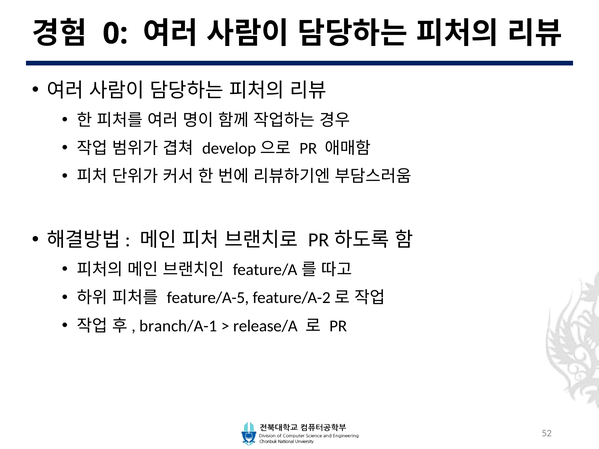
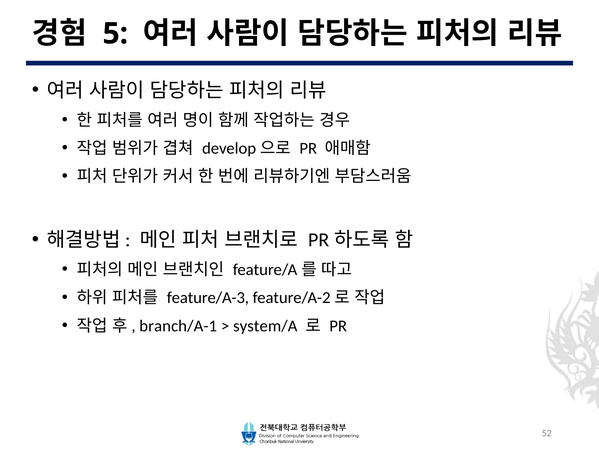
0: 0 -> 5 (115, 34)
feature/A-5: feature/A-5 -> feature/A-3 (208, 298)
release/A: release/A -> system/A (265, 326)
